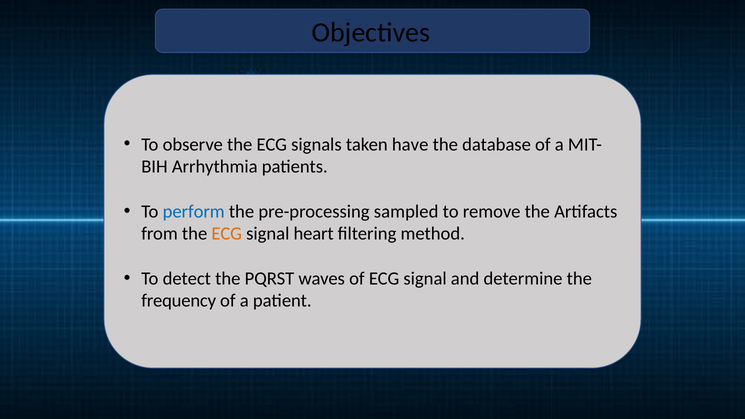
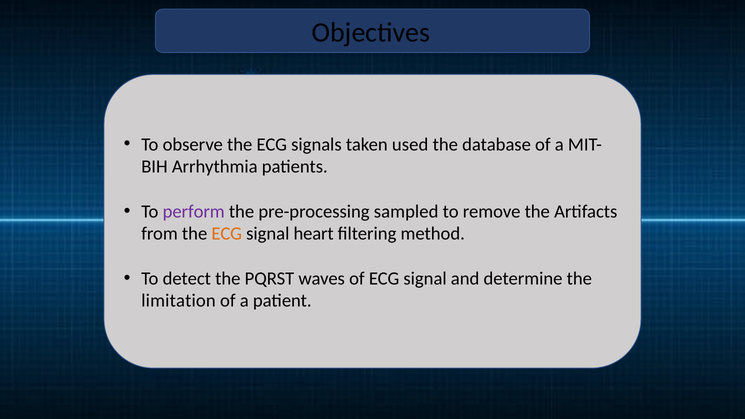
have: have -> used (410, 144)
perform colour: blue -> purple (194, 211)
frequency: frequency -> limitation (179, 301)
